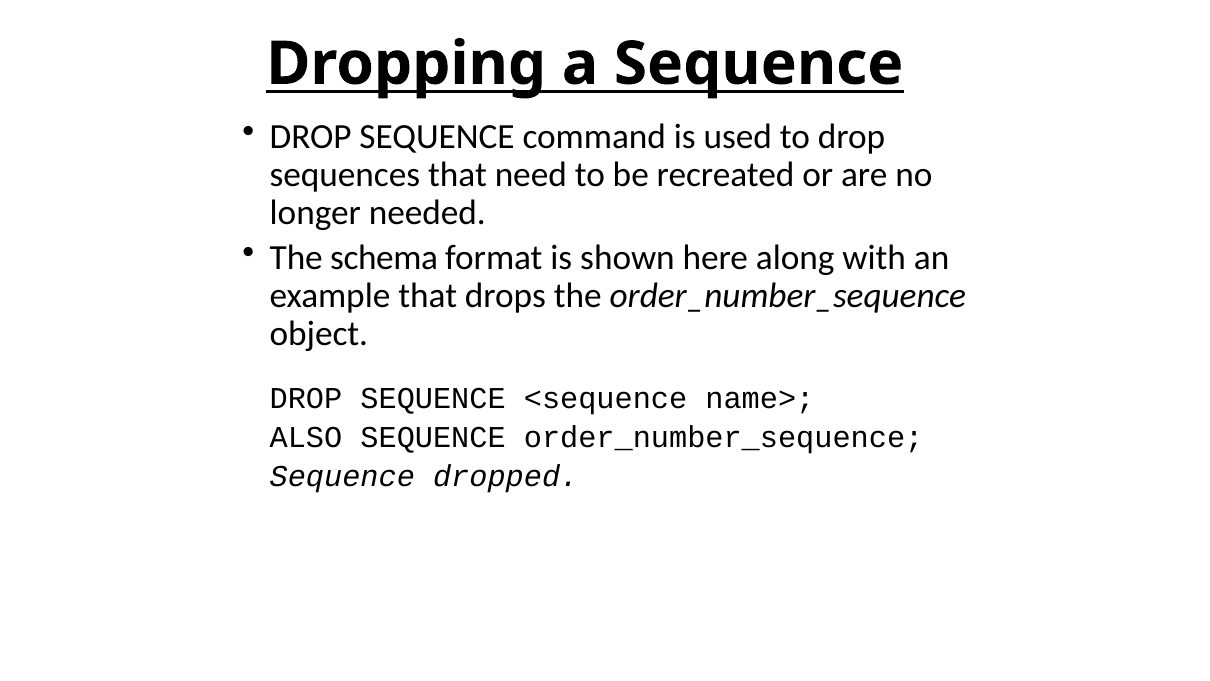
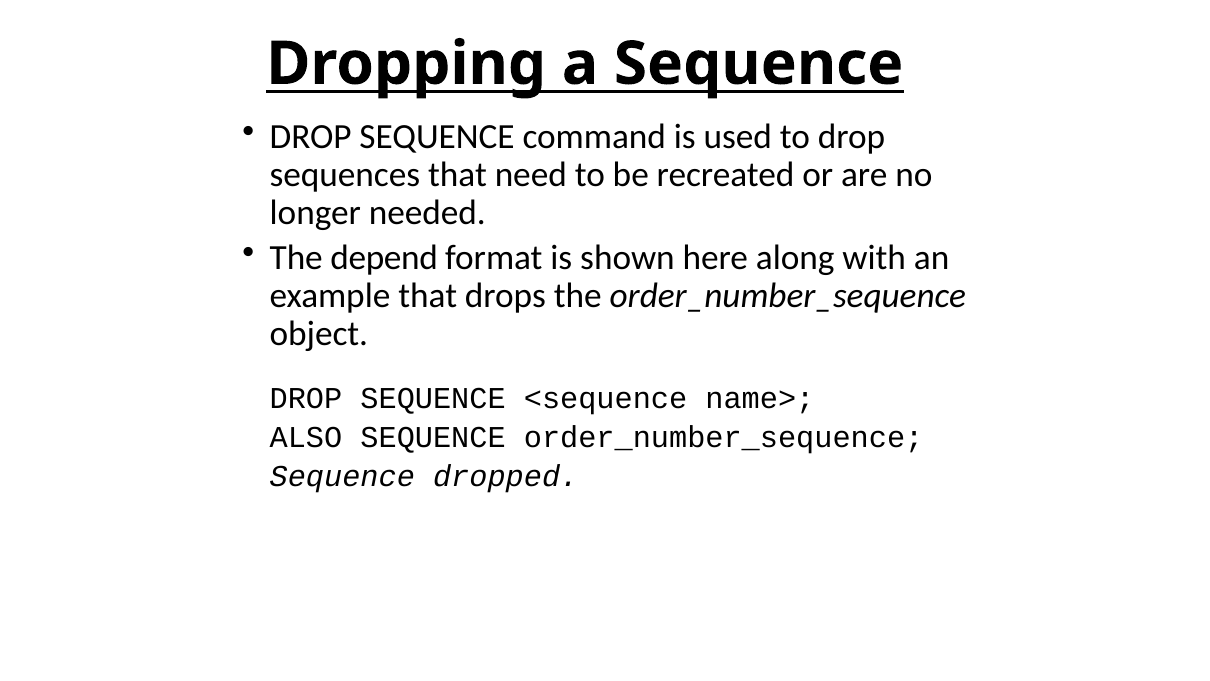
schema: schema -> depend (384, 257)
